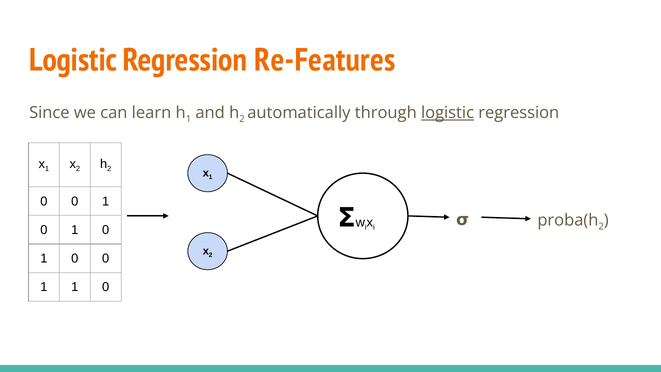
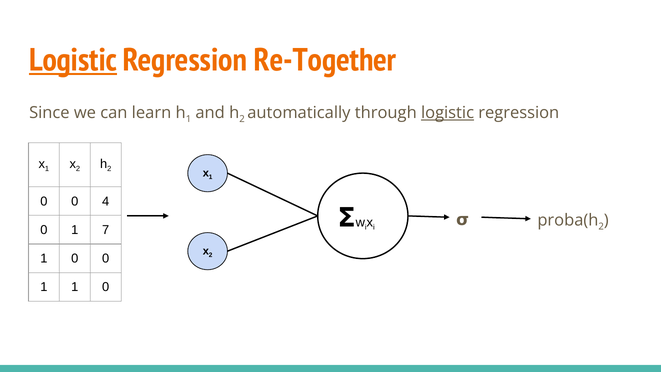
Logistic underline: none -> present (73, 60)
Re-Features: Re-Features -> Re-Together (325, 60)
1: 1 -> 4 (106, 201)
0: 0 -> 7 (106, 230)
